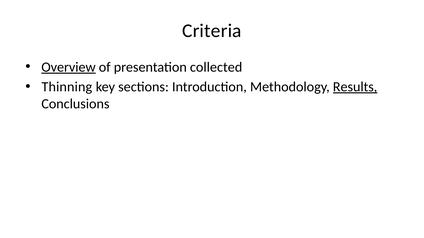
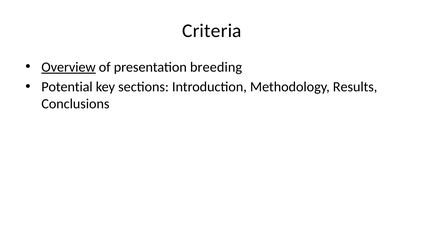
collected: collected -> breeding (216, 67)
Thinning: Thinning -> Potential (67, 87)
Results underline: present -> none (355, 87)
